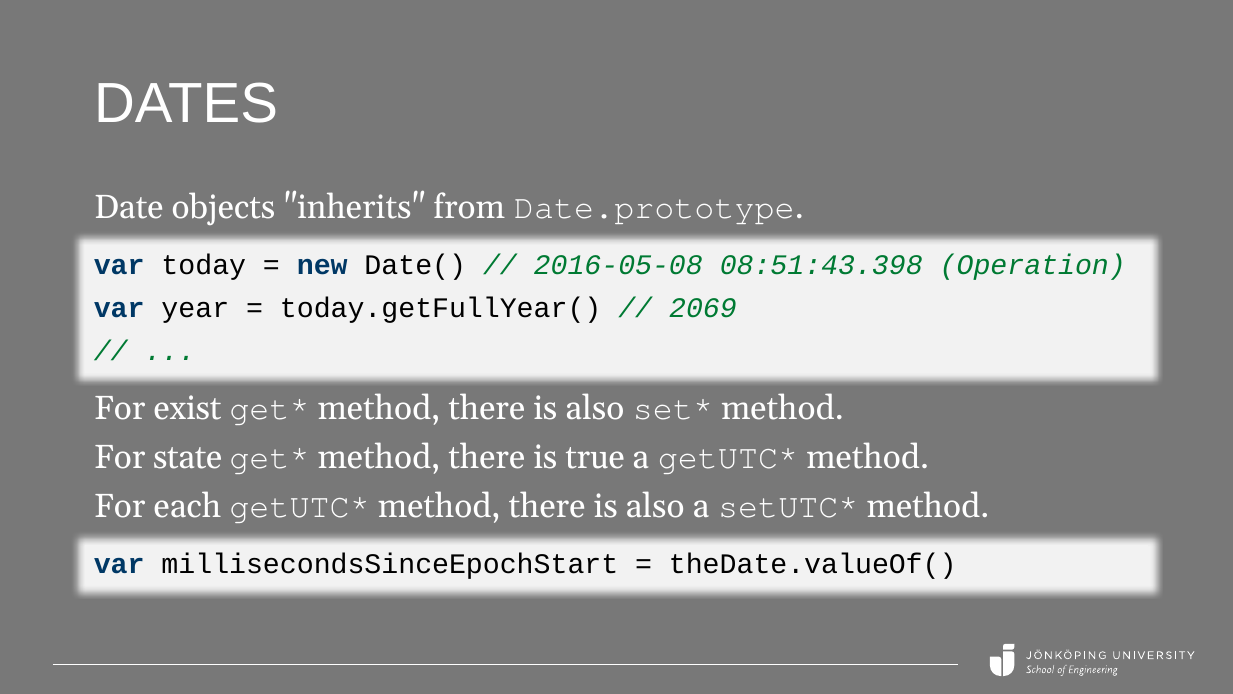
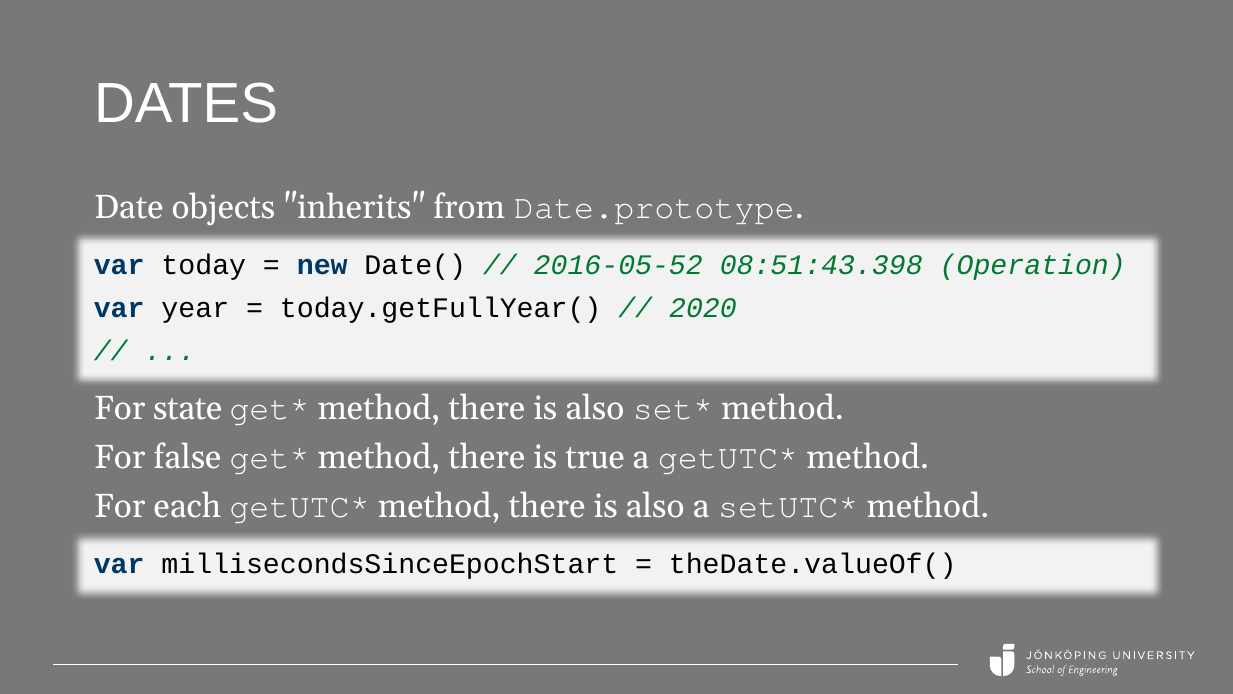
2016-05-08: 2016-05-08 -> 2016-05-52 (618, 265)
2069: 2069 -> 2020 (703, 308)
exist: exist -> state (188, 409)
state: state -> false (187, 458)
